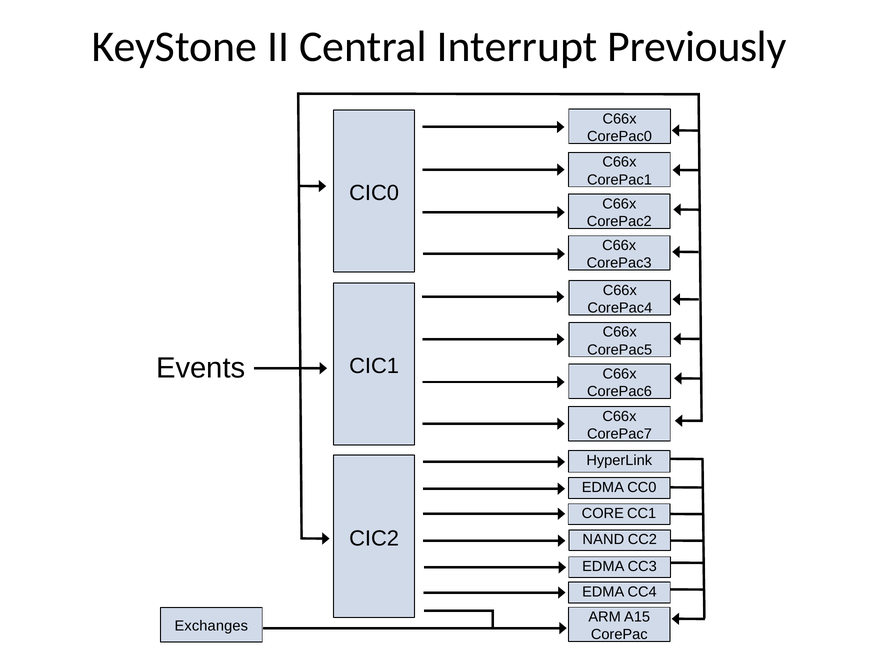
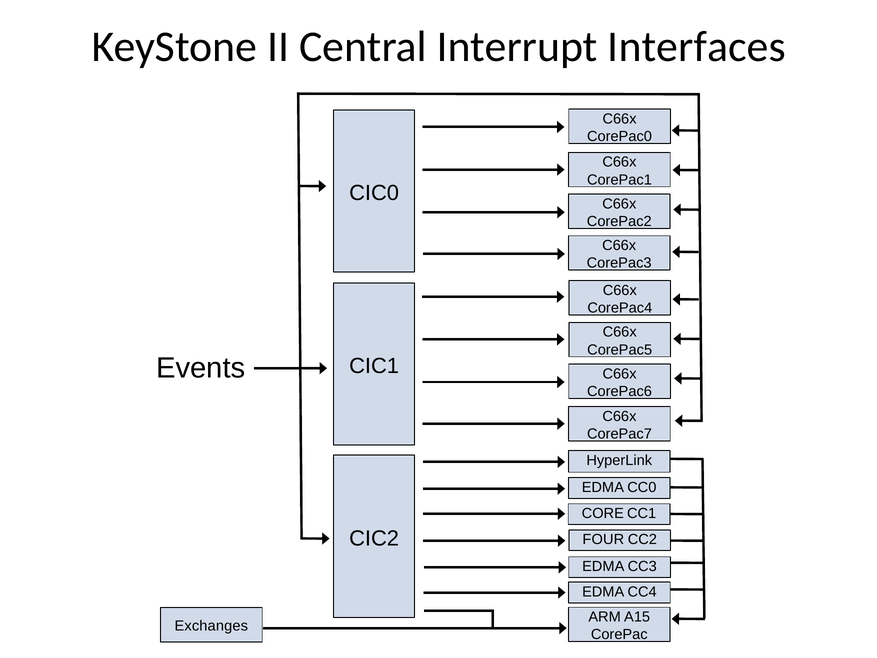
Previously: Previously -> Interfaces (697, 47)
NAND: NAND -> FOUR (603, 539)
